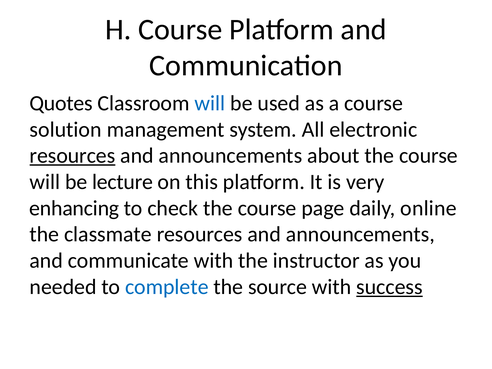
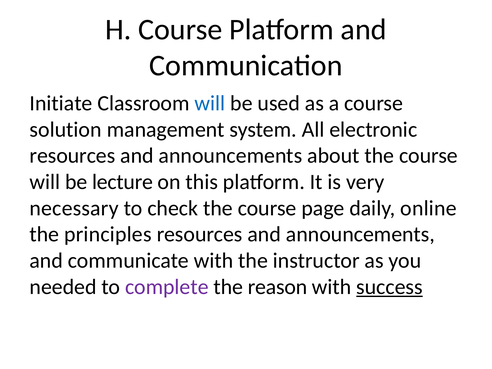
Quotes: Quotes -> Initiate (61, 103)
resources underline: present -> none (72, 156)
enhancing: enhancing -> necessary (74, 208)
classmate: classmate -> principles (108, 234)
complete colour: blue -> purple (167, 287)
source: source -> reason (278, 287)
